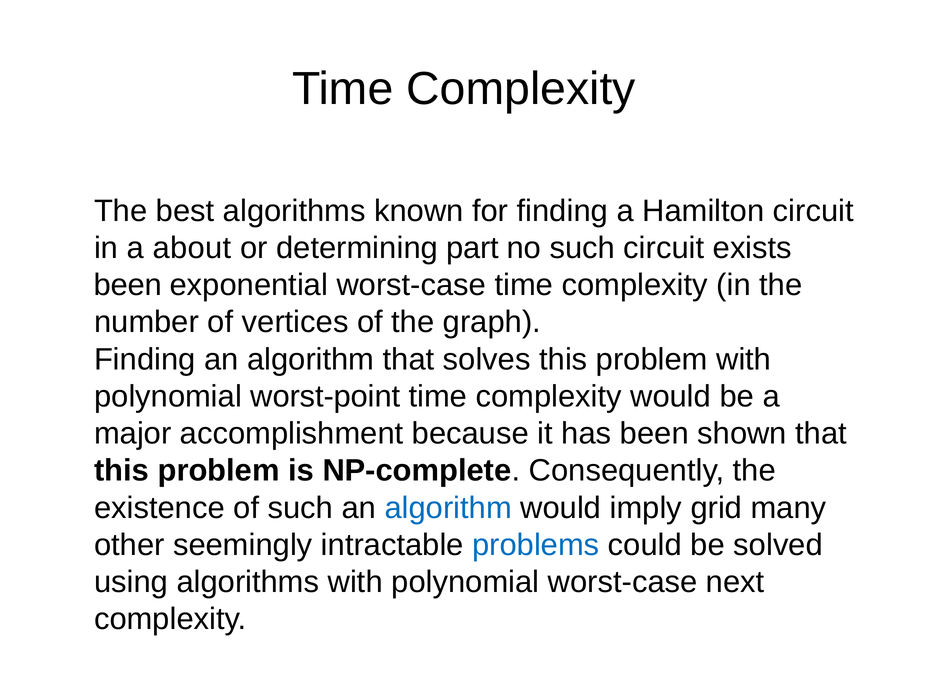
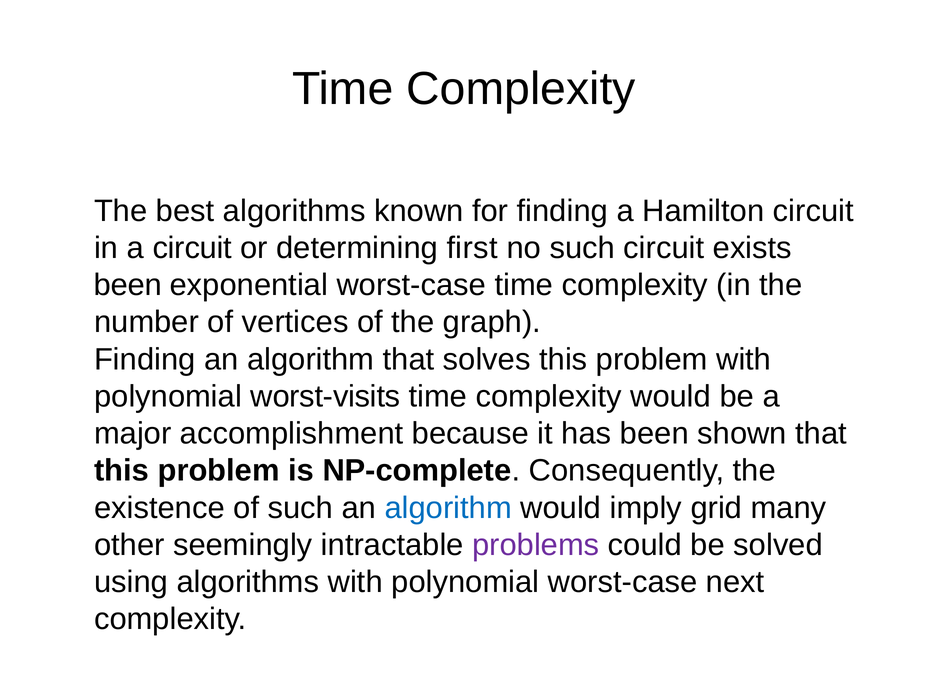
a about: about -> circuit (192, 248)
part: part -> first (472, 248)
worst-point: worst-point -> worst-visits (325, 396)
problems colour: blue -> purple (536, 545)
